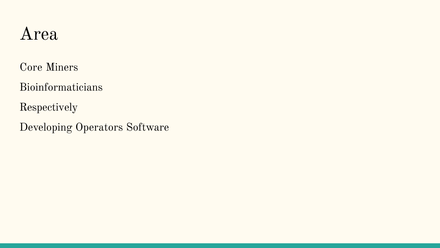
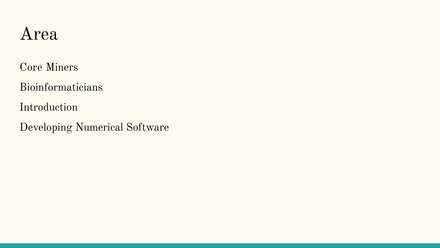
Respectively: Respectively -> Introduction (49, 107)
Operators: Operators -> Numerical (99, 127)
